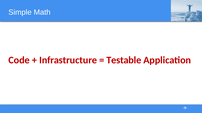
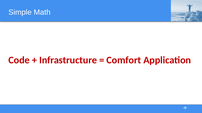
Testable: Testable -> Comfort (124, 60)
